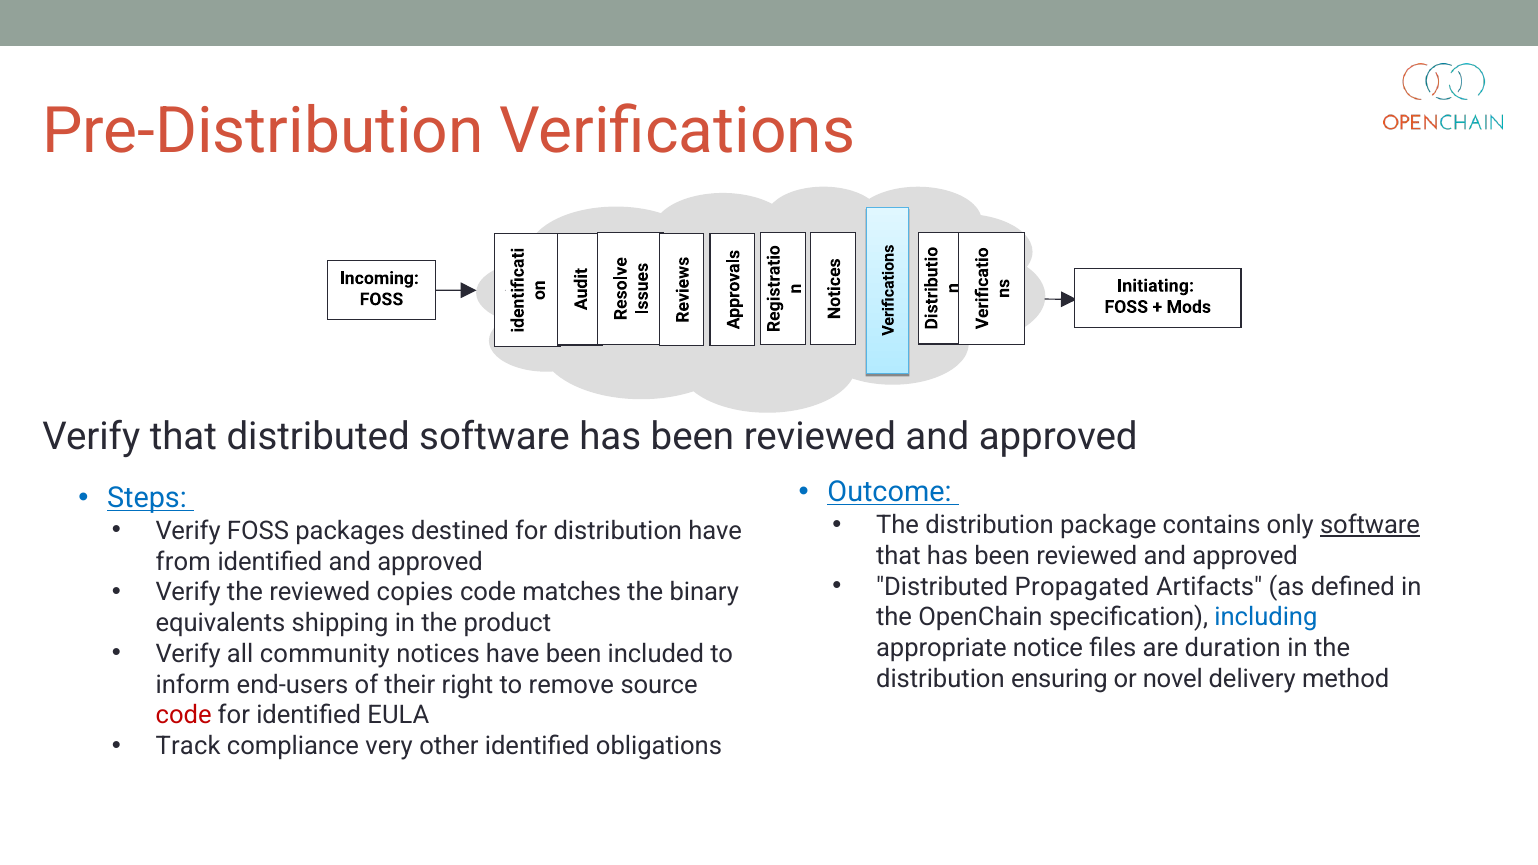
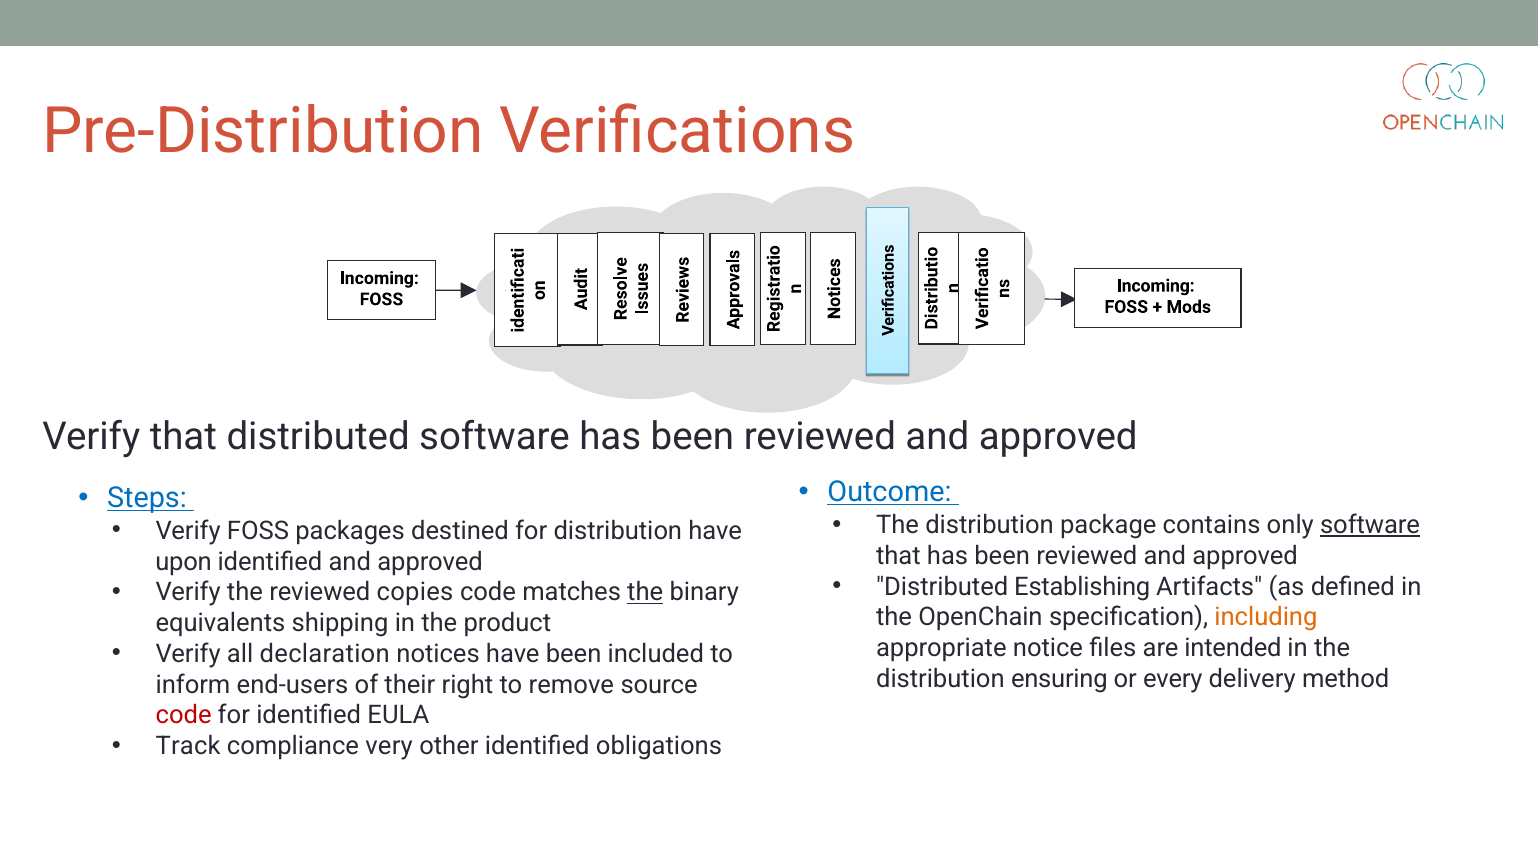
Initiating: Initiating -> Incoming (1156, 286)
from: from -> upon (184, 562)
Propagated: Propagated -> Establishing (1082, 587)
the underline: none -> present (645, 592)
including colour: blue -> orange (1266, 617)
duration: duration -> intended (1233, 648)
community: community -> declaration (325, 654)
novel: novel -> every (1173, 679)
